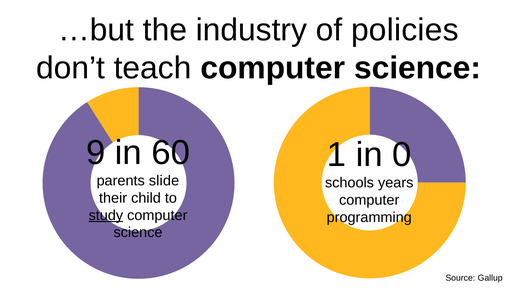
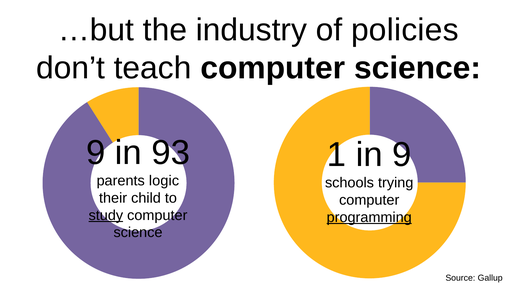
60: 60 -> 93 (171, 153)
in 0: 0 -> 9 (402, 155)
slide: slide -> logic (164, 181)
years: years -> trying (396, 183)
programming underline: none -> present (369, 218)
